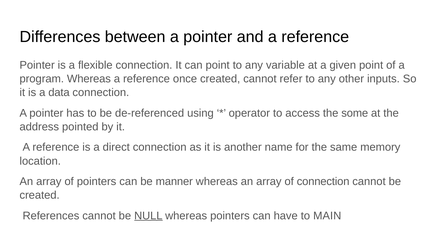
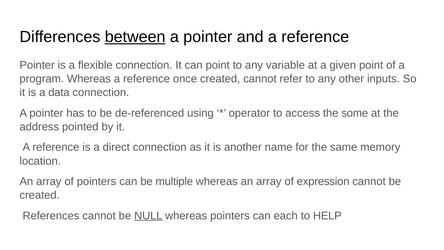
between underline: none -> present (135, 37)
manner: manner -> multiple (174, 181)
of connection: connection -> expression (323, 181)
have: have -> each (286, 215)
MAIN: MAIN -> HELP (327, 215)
